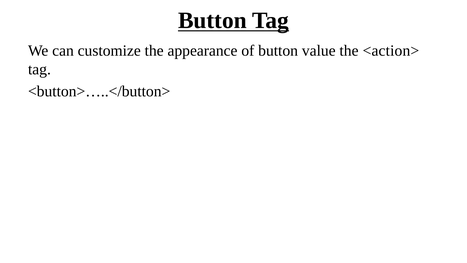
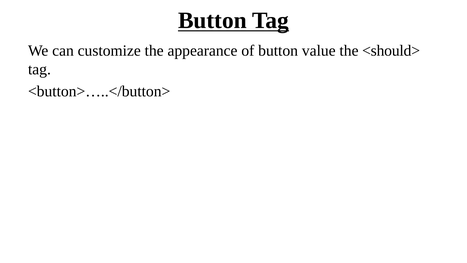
<action>: <action> -> <should> (391, 51)
